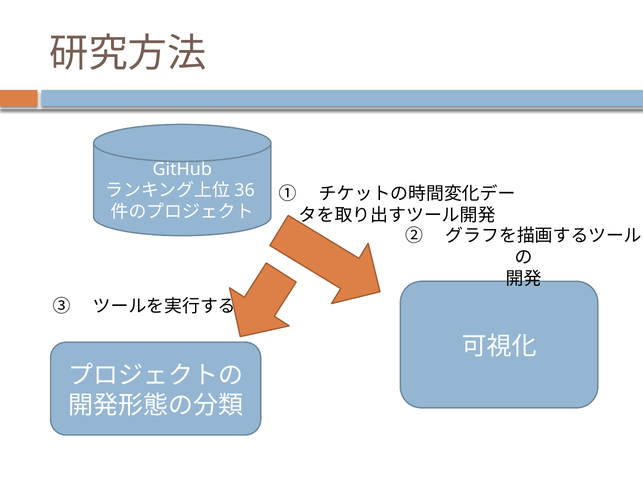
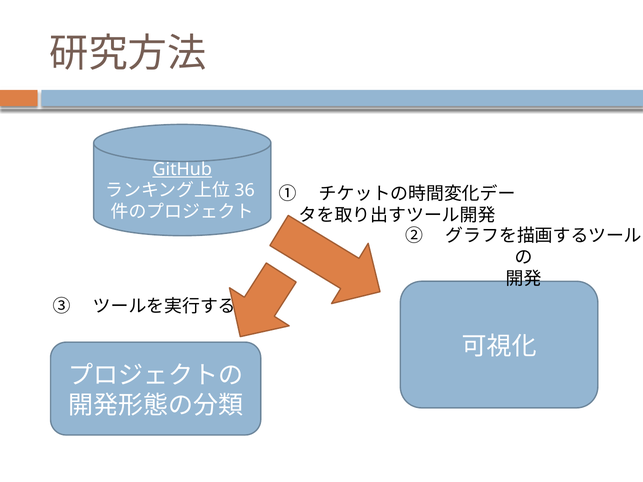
GitHub underline: none -> present (182, 169)
